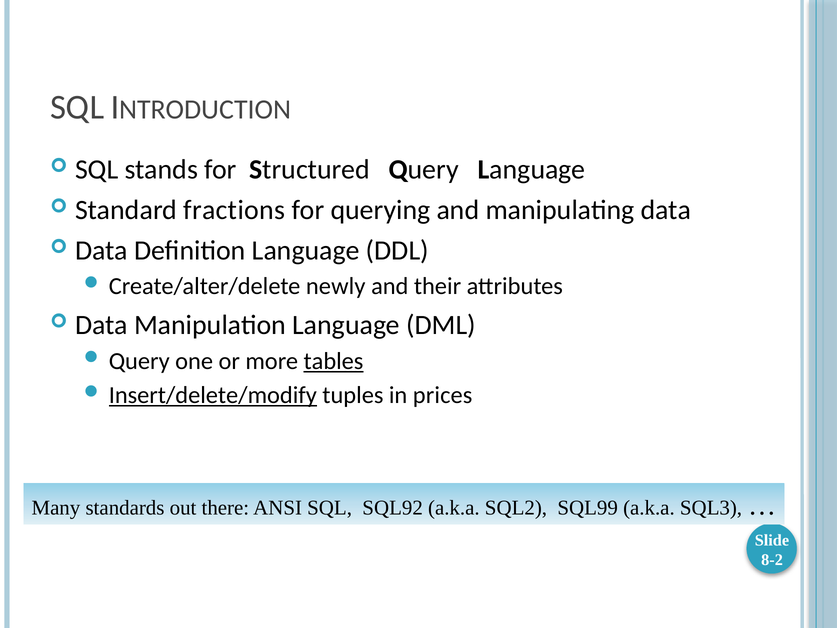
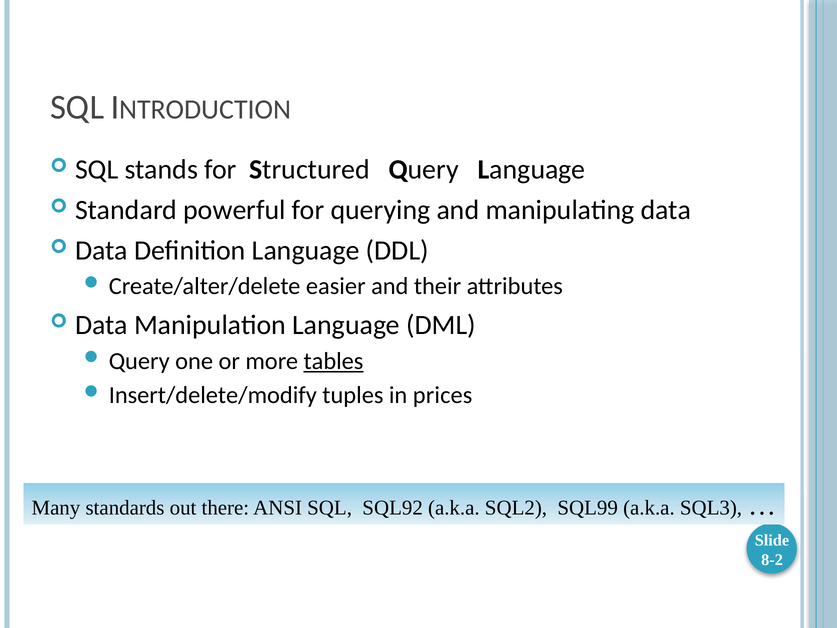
fractions: fractions -> powerful (234, 210)
newly: newly -> easier (336, 286)
Insert/delete/modify underline: present -> none (213, 395)
